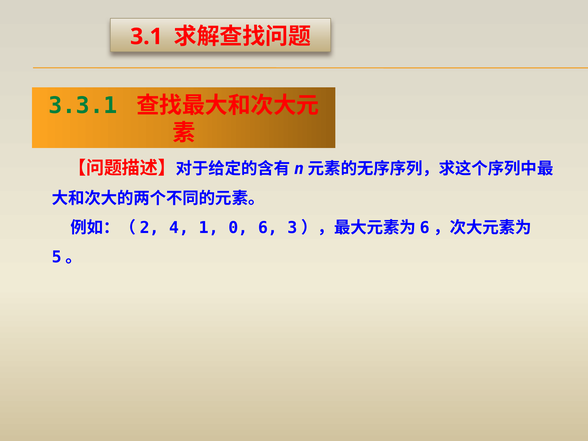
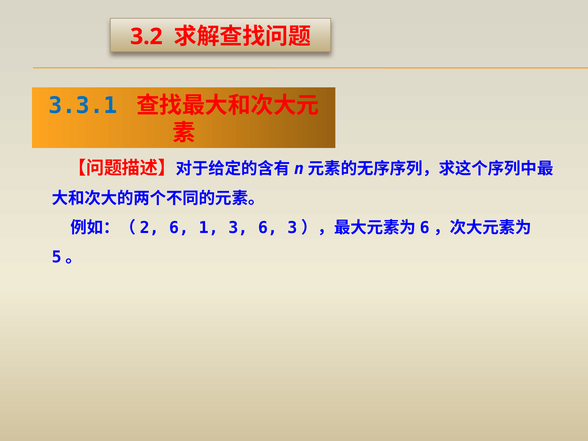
3.1: 3.1 -> 3.2 (146, 37)
3.3.1 colour: green -> blue (83, 105)
4: 4 -> 6 (179, 228)
0: 0 -> 3 (238, 228)
